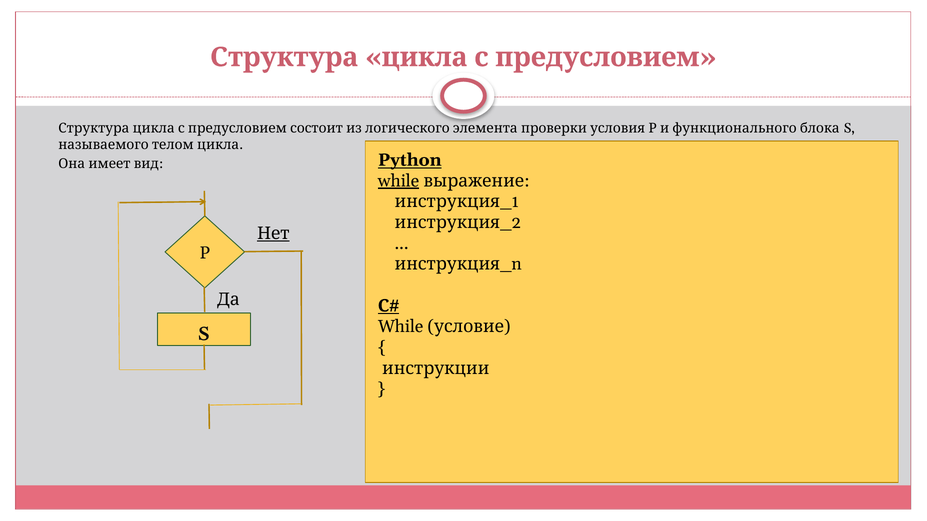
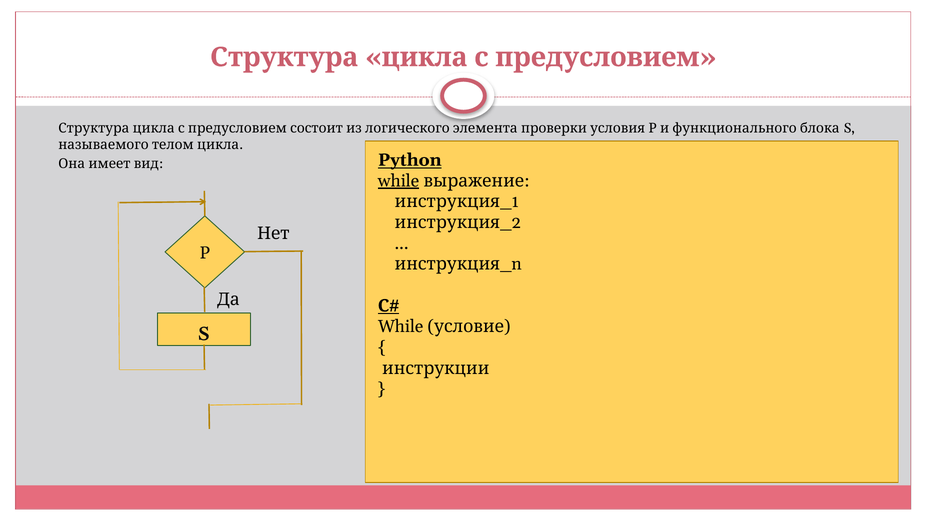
Нет underline: present -> none (273, 234)
